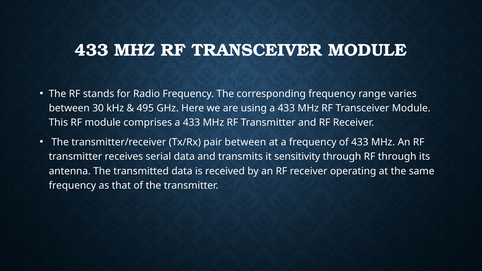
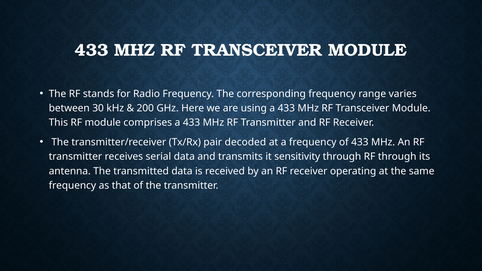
495: 495 -> 200 (145, 108)
pair between: between -> decoded (245, 142)
